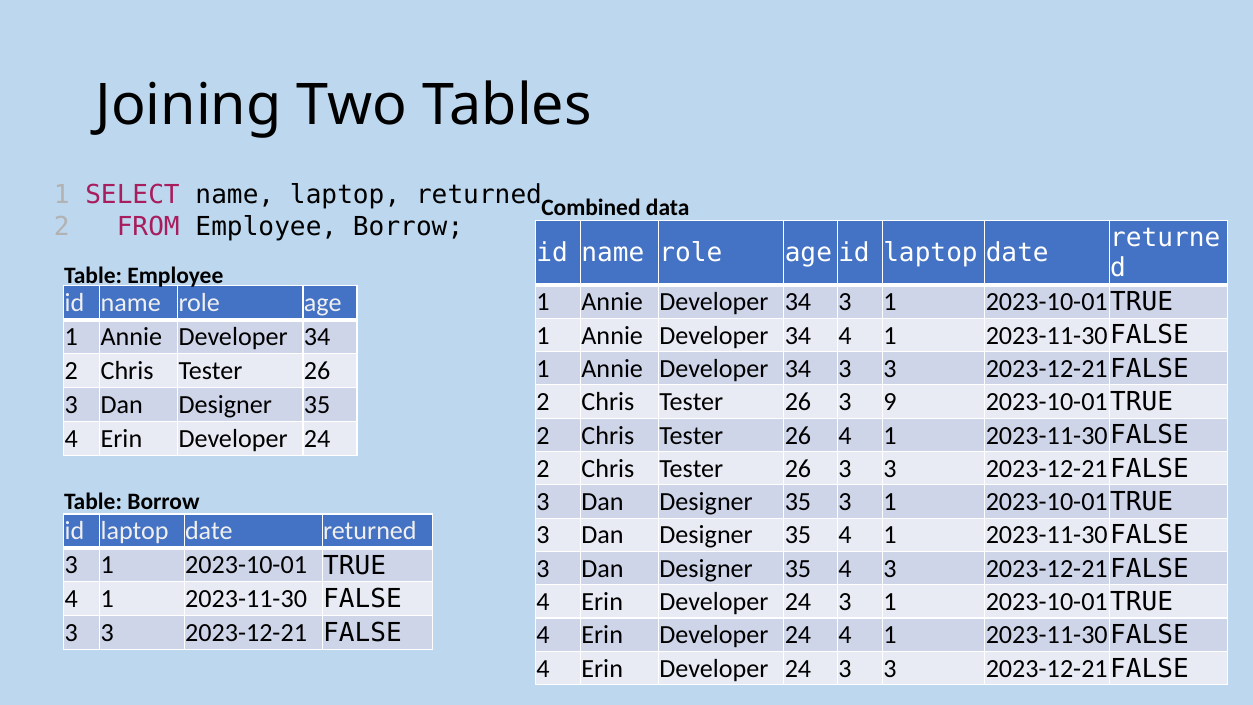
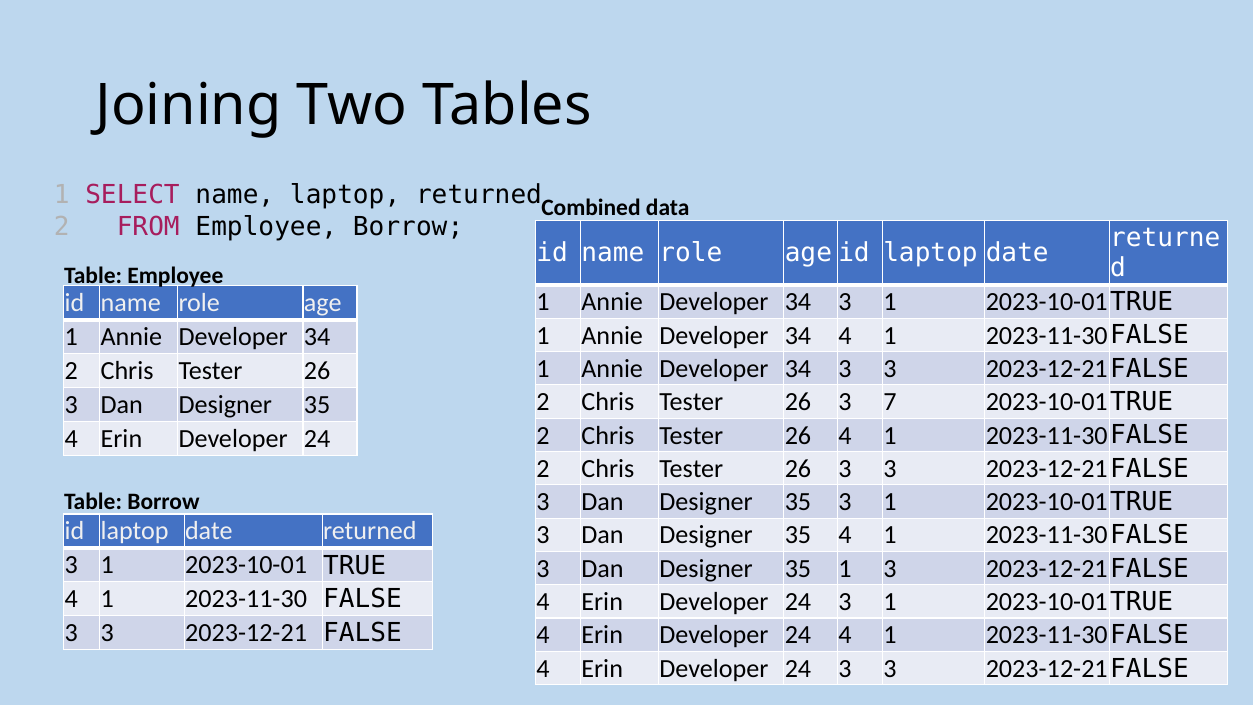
9: 9 -> 7 (890, 402)
4: 4 -> 1 (845, 568)
